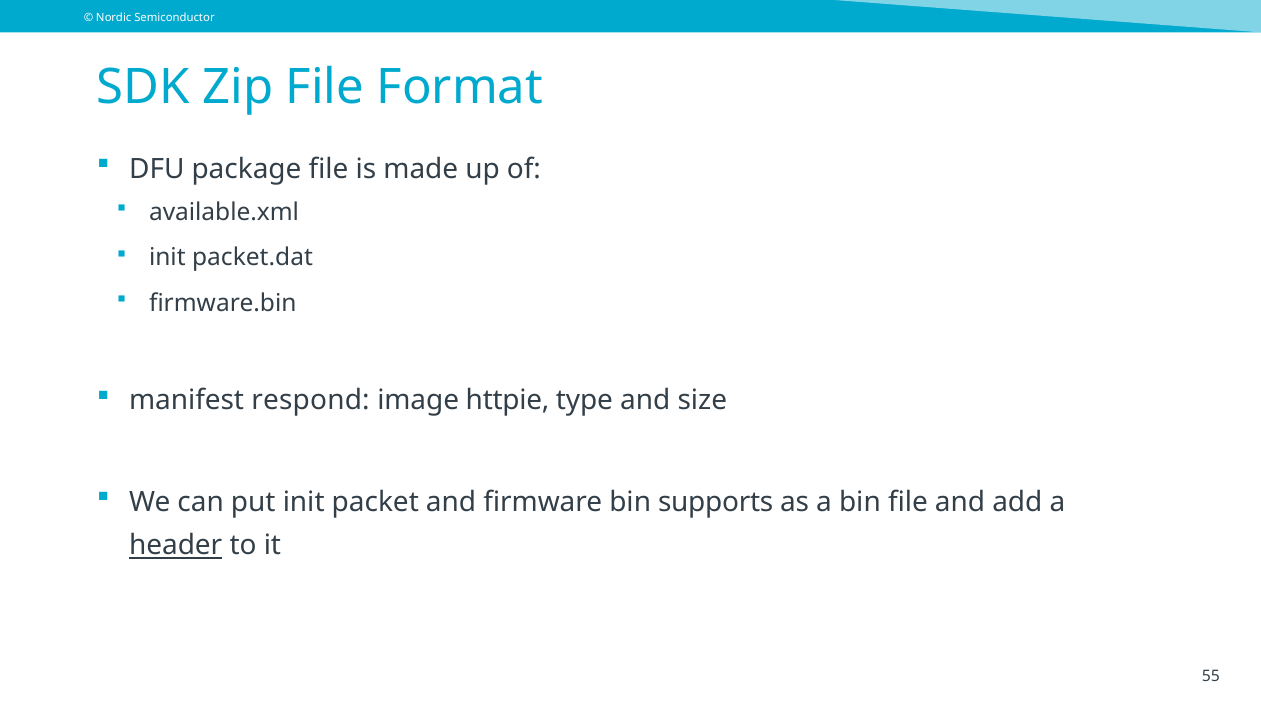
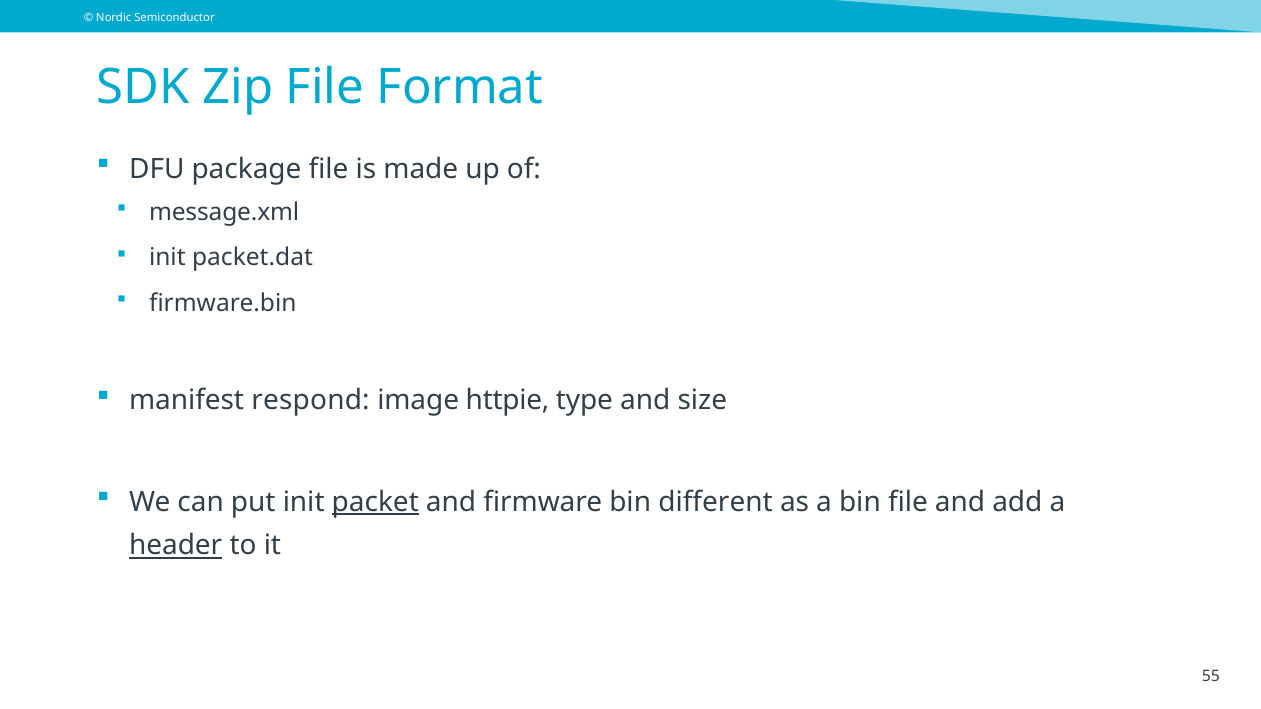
available.xml: available.xml -> message.xml (224, 213)
packet underline: none -> present (375, 502)
supports: supports -> different (716, 502)
